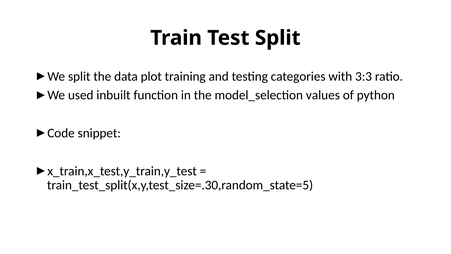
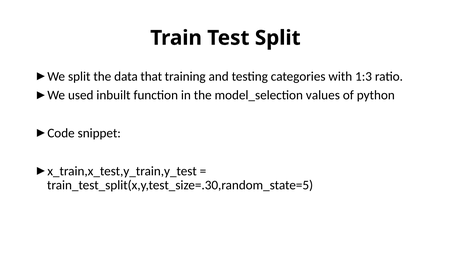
plot: plot -> that (151, 76)
3:3: 3:3 -> 1:3 (364, 76)
